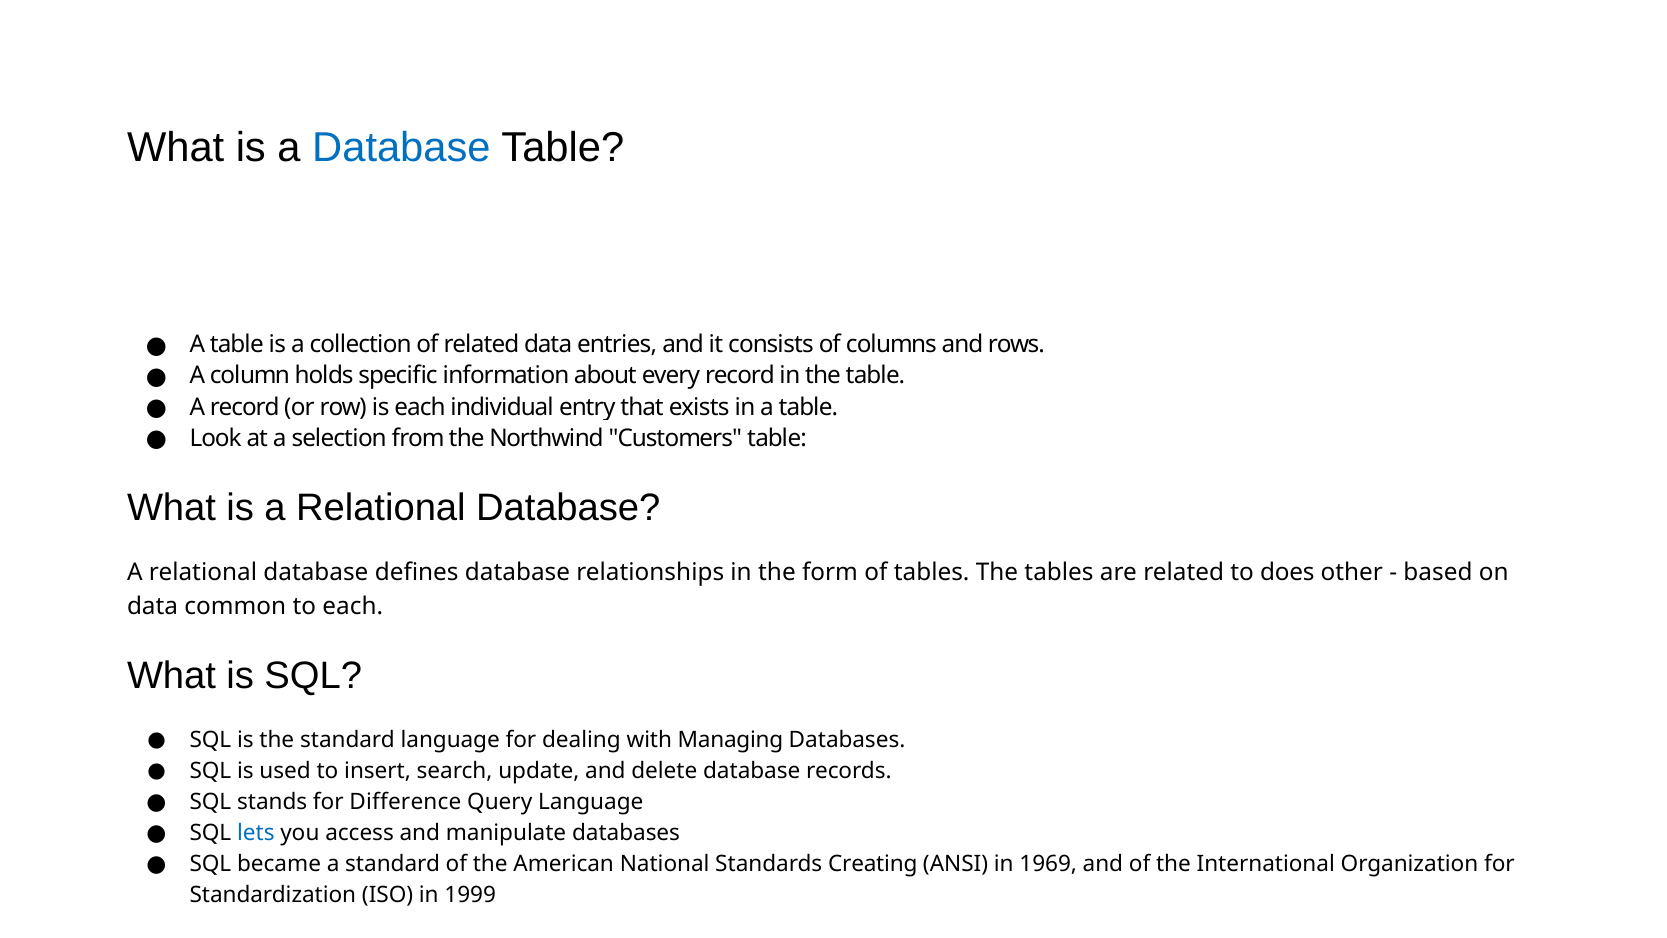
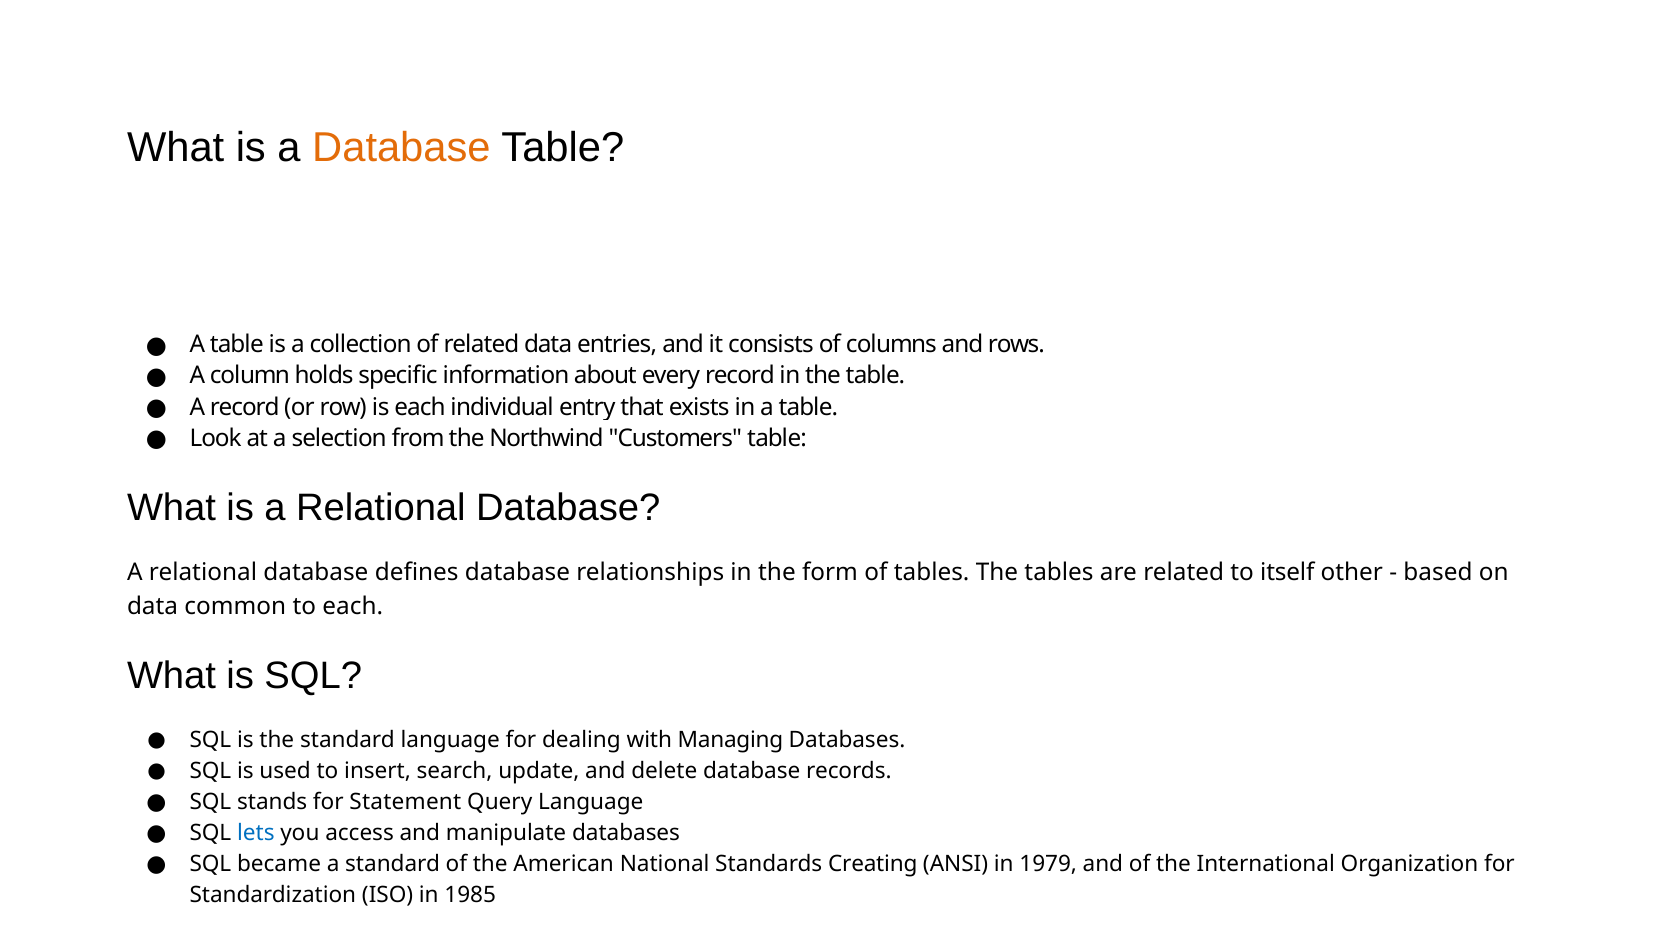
Database colour: blue -> orange (401, 147)
does: does -> itself (1287, 573)
Difference: Difference -> Statement (405, 802)
1969: 1969 -> 1979 (1048, 864)
1999: 1999 -> 1985 (470, 895)
